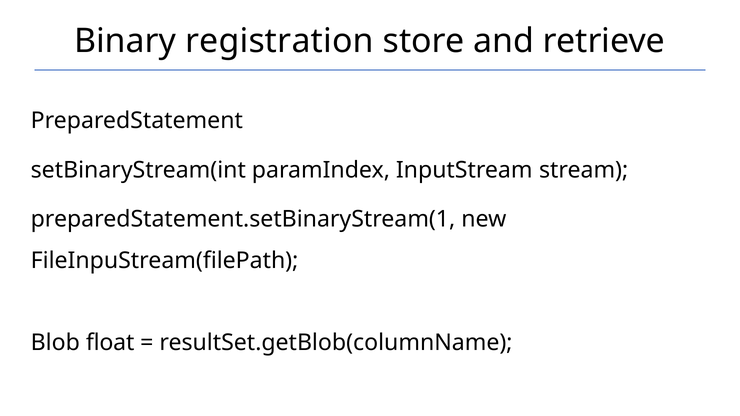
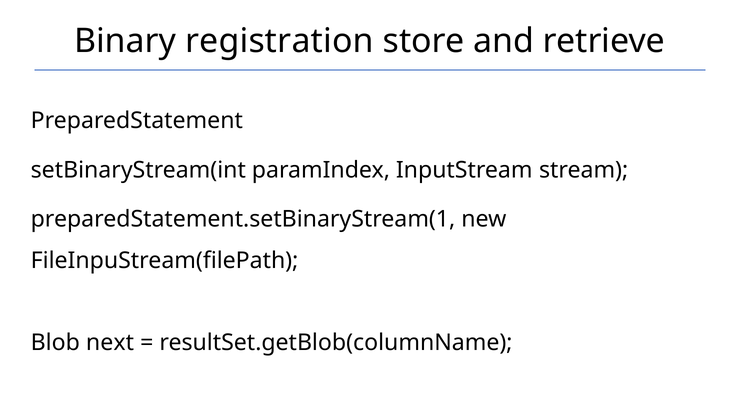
float: float -> next (110, 343)
